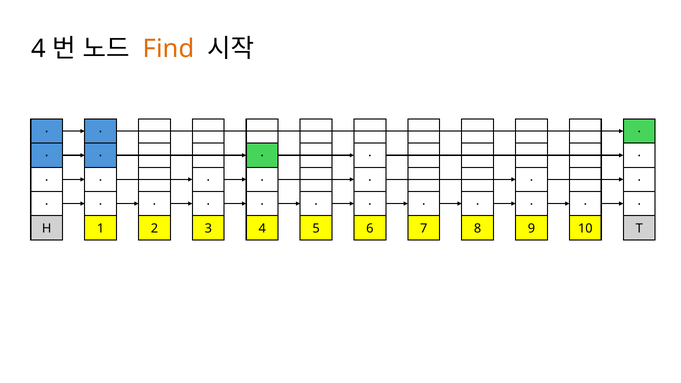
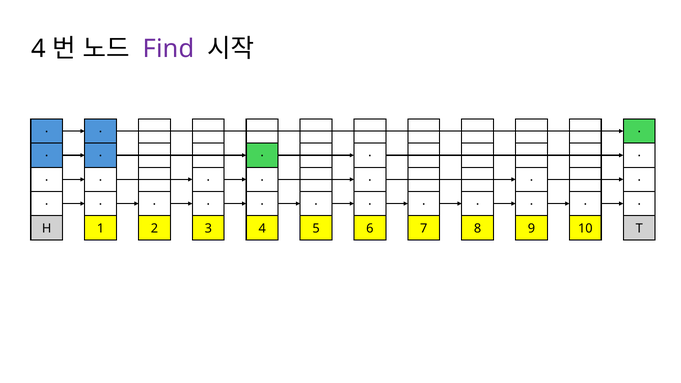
Find colour: orange -> purple (169, 49)
